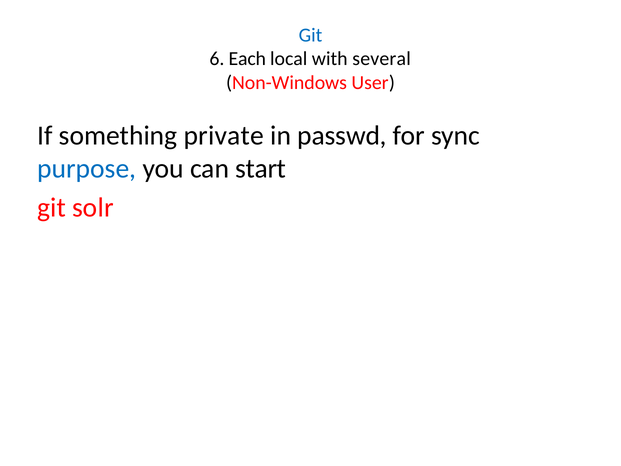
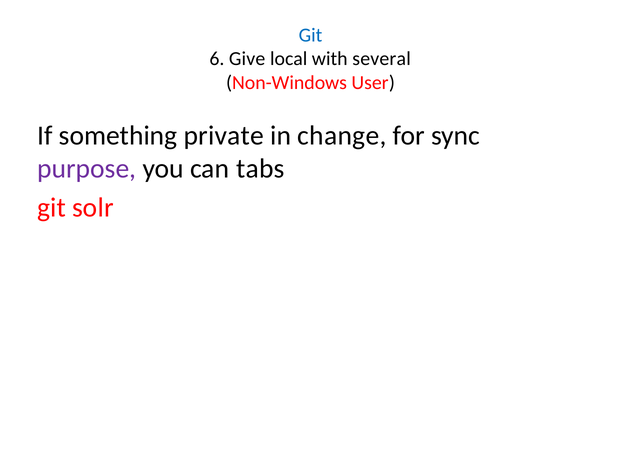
Each: Each -> Give (247, 59)
passwd: passwd -> change (342, 135)
purpose colour: blue -> purple (87, 169)
start: start -> tabs (260, 169)
